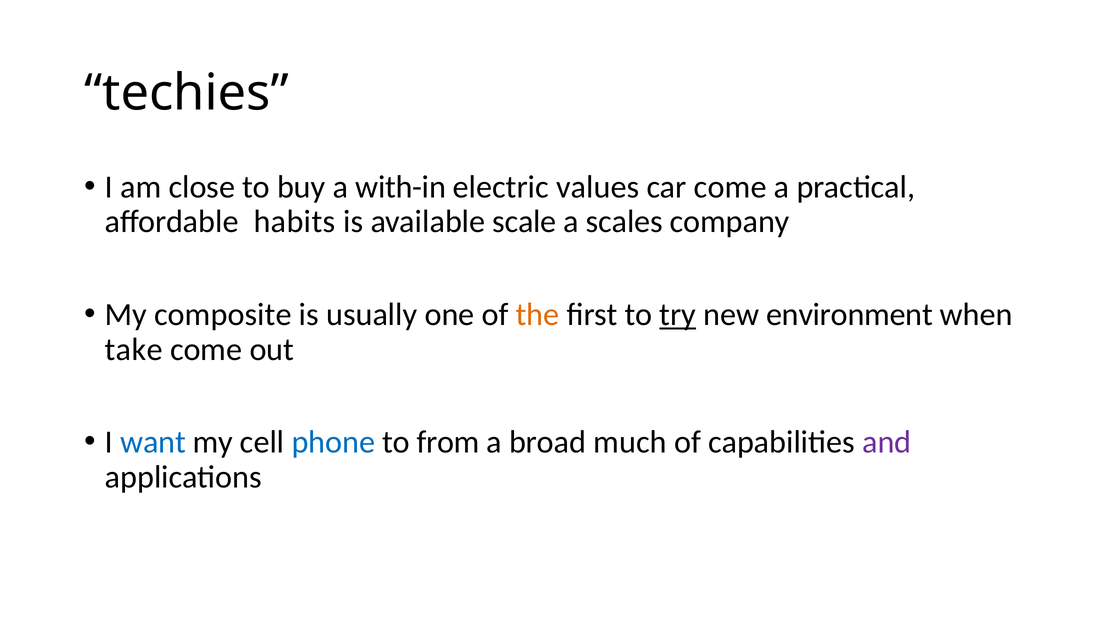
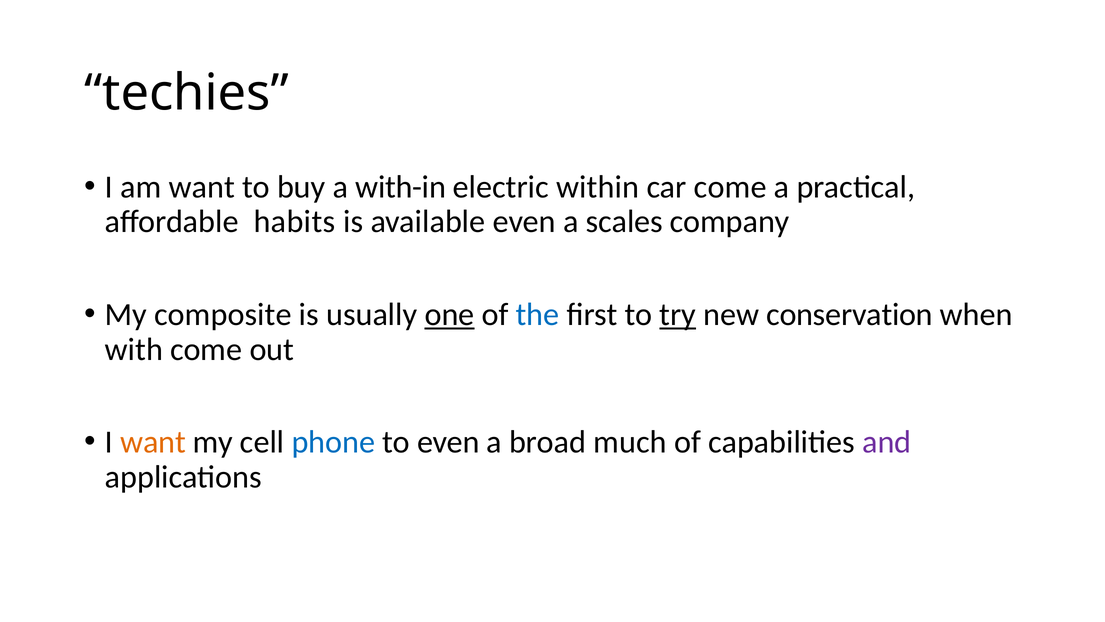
am close: close -> want (202, 187)
values: values -> within (598, 187)
available scale: scale -> even (524, 222)
one underline: none -> present (449, 314)
the colour: orange -> blue (538, 314)
environment: environment -> conservation (850, 314)
take: take -> with (134, 349)
want colour: blue -> orange (153, 442)
to from: from -> even (448, 442)
